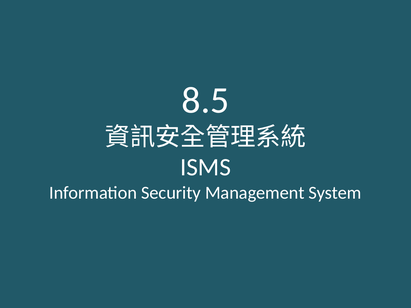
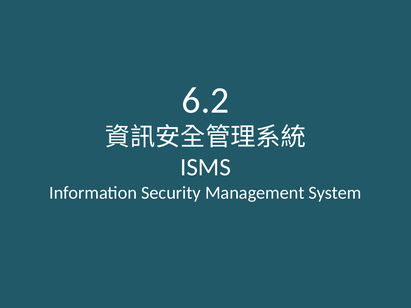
8.5: 8.5 -> 6.2 (205, 101)
